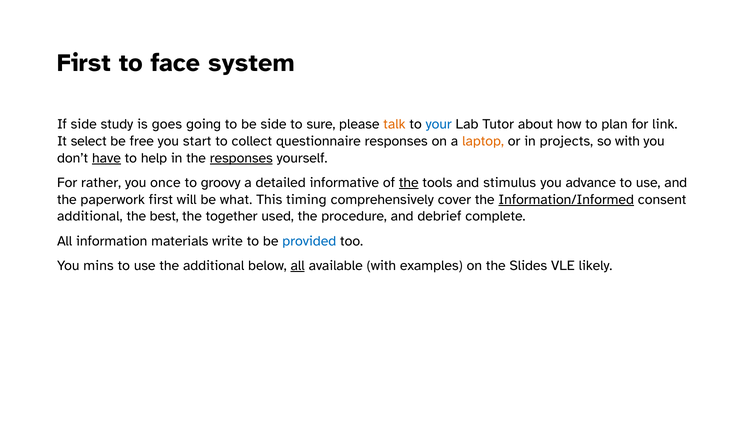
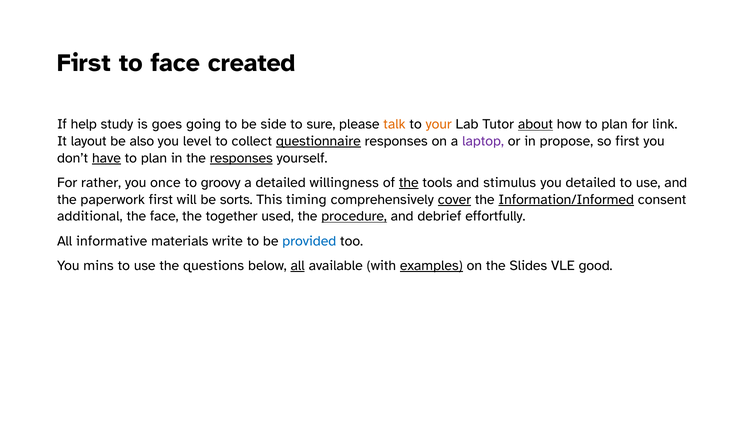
system: system -> created (252, 63)
If side: side -> help (84, 124)
your colour: blue -> orange (439, 124)
about underline: none -> present (535, 124)
select: select -> layout (89, 141)
free: free -> also (142, 141)
start: start -> level (197, 141)
questionnaire underline: none -> present (318, 141)
laptop colour: orange -> purple (483, 141)
projects: projects -> propose (566, 141)
so with: with -> first (627, 141)
help: help -> plan (154, 158)
informative: informative -> willingness (344, 182)
you advance: advance -> detailed (591, 182)
what: what -> sorts (236, 199)
cover underline: none -> present (454, 199)
the best: best -> face (164, 216)
procedure underline: none -> present (354, 216)
complete: complete -> effortfully (495, 216)
information: information -> informative (112, 241)
the additional: additional -> questions (214, 265)
examples underline: none -> present (431, 265)
likely: likely -> good (596, 265)
